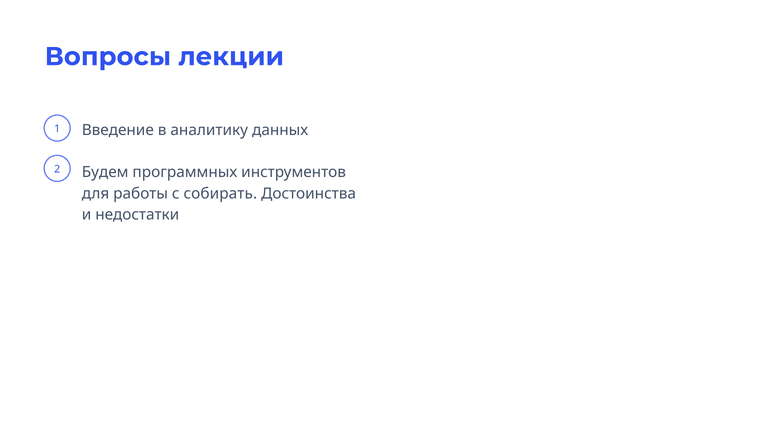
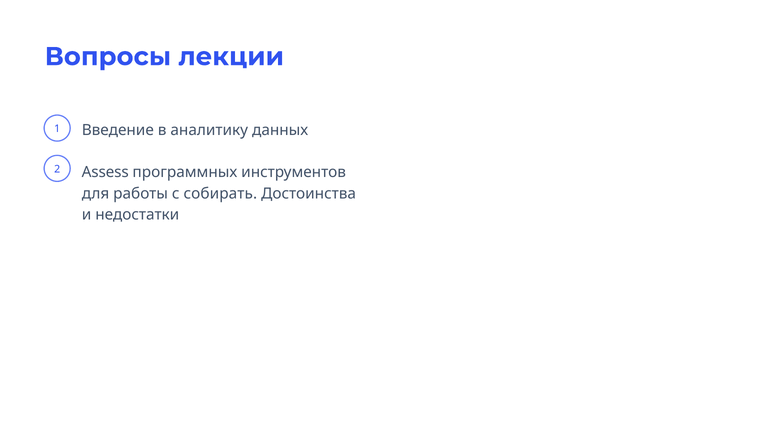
Будем: Будем -> Assess (105, 172)
